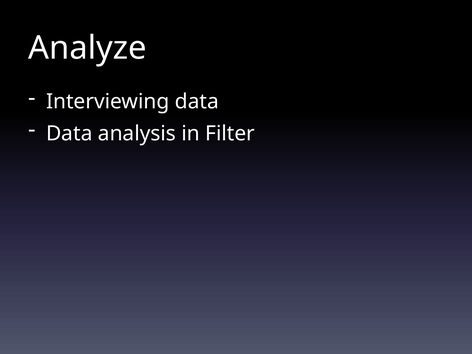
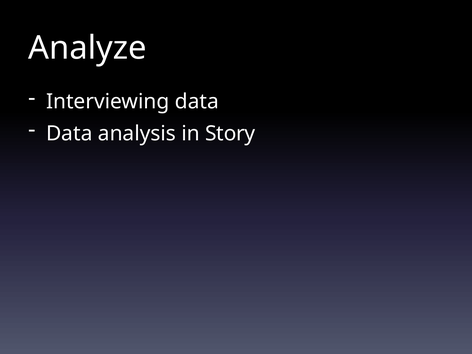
Filter: Filter -> Story (230, 133)
